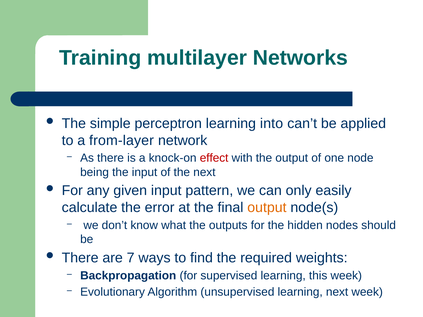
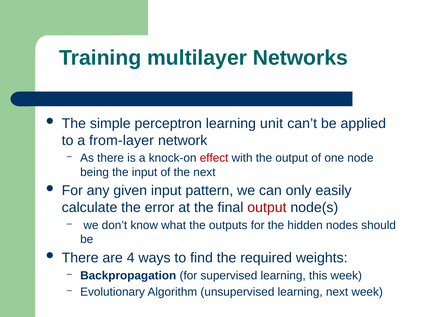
into: into -> unit (272, 124)
output colour: orange -> red (267, 208)
7: 7 -> 4 (131, 258)
